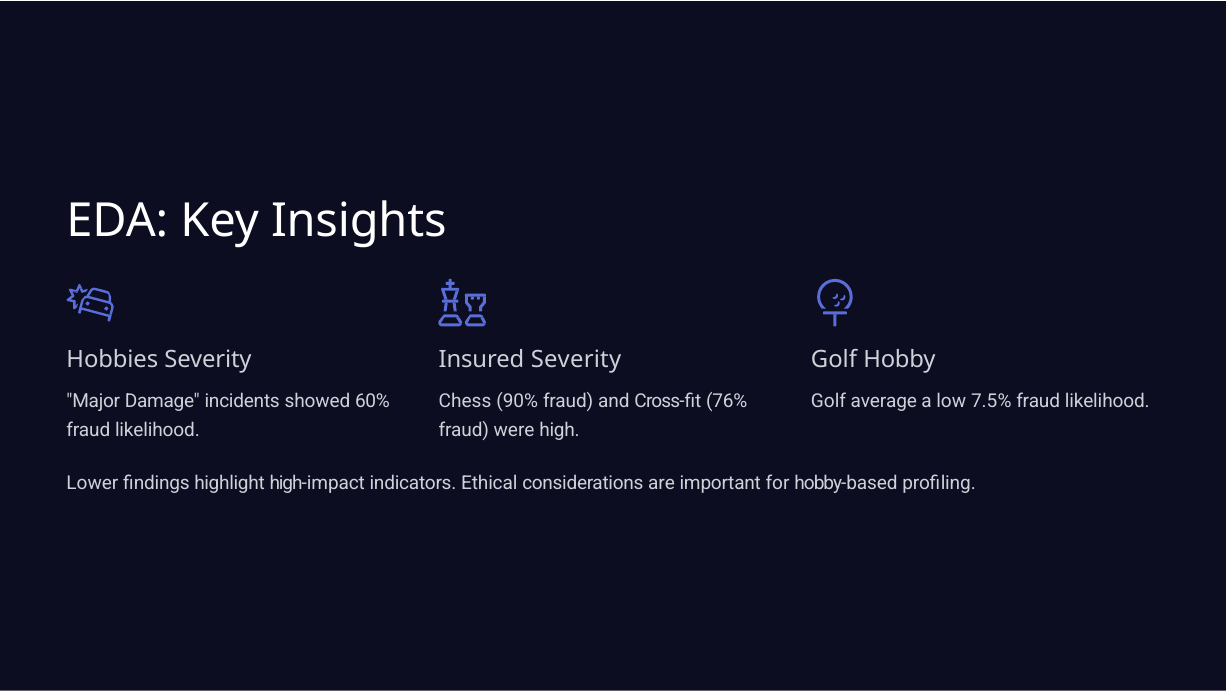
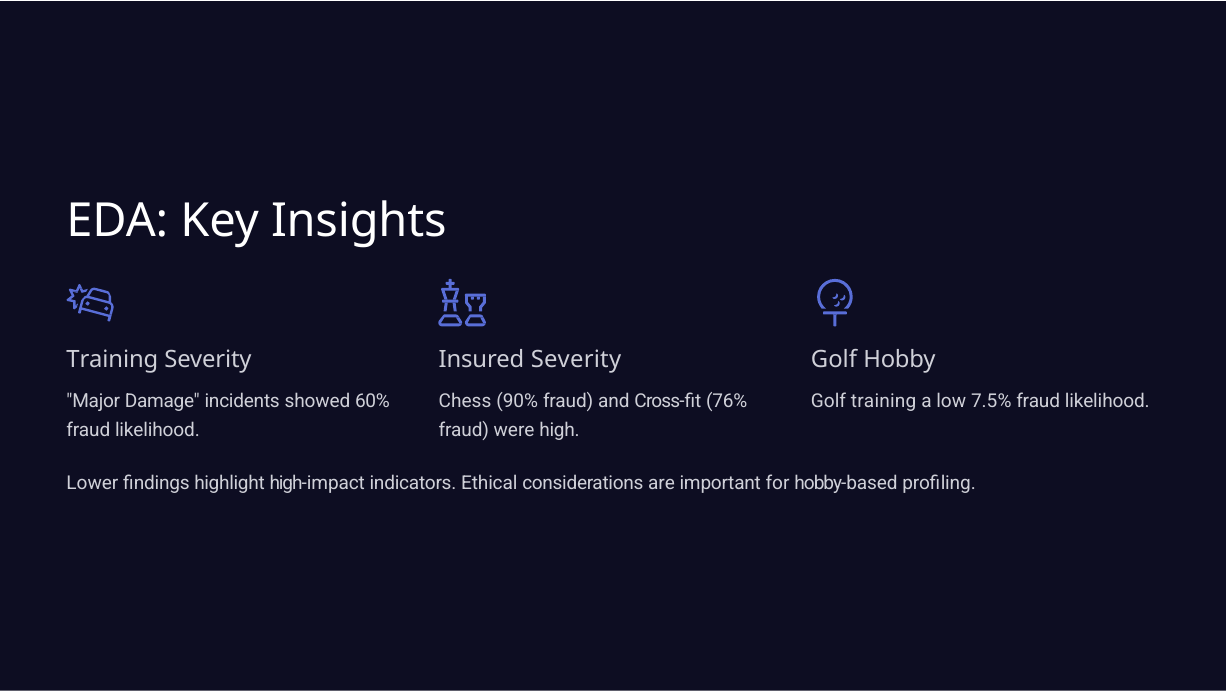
Hobbies: Hobbies -> Training (112, 360)
Golf average: average -> training (884, 401)
